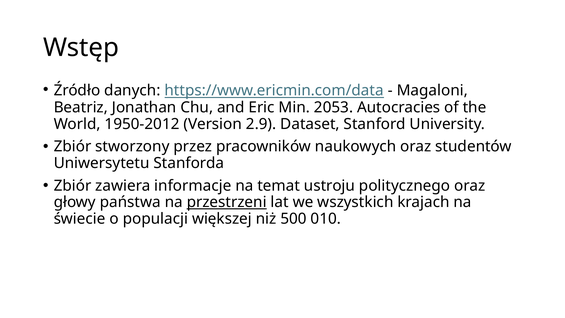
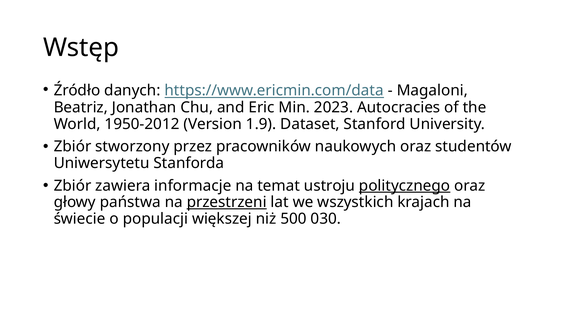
2053: 2053 -> 2023 (334, 107)
2.9: 2.9 -> 1.9 (261, 124)
politycznego underline: none -> present (405, 186)
010: 010 -> 030 (326, 219)
